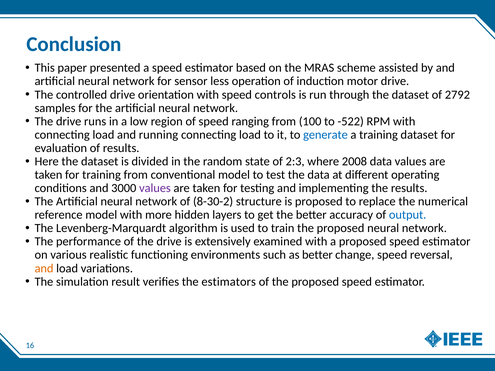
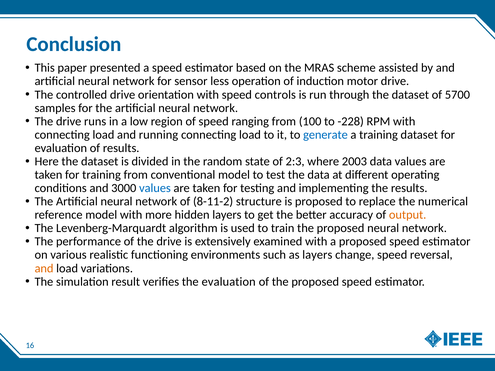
2792: 2792 -> 5700 (457, 95)
-522: -522 -> -228 (351, 121)
2008: 2008 -> 2003 (354, 162)
values colour: purple -> blue (155, 188)
8-30-2: 8-30-2 -> 8-11-2 (213, 202)
output colour: blue -> orange (408, 215)
as better: better -> layers (317, 255)
the estimators: estimators -> evaluation (229, 282)
